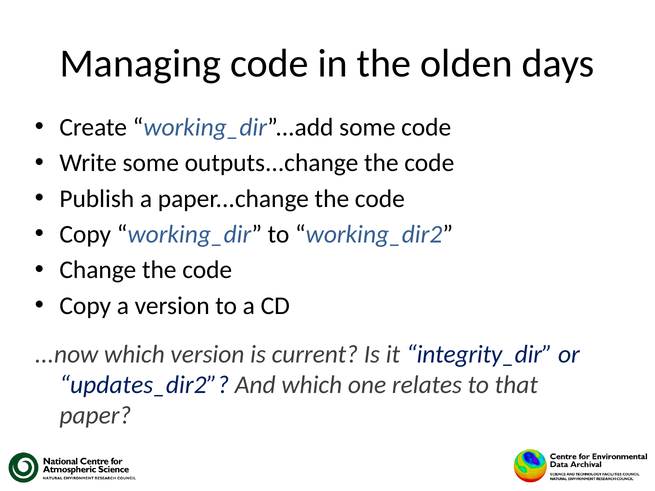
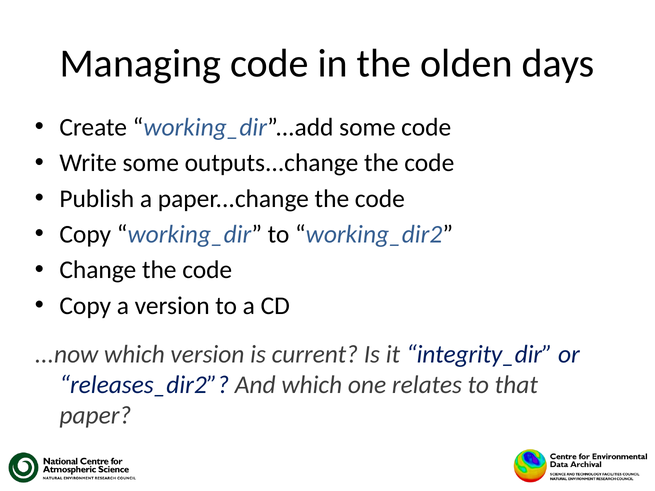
updates_dir2: updates_dir2 -> releases_dir2 (144, 385)
